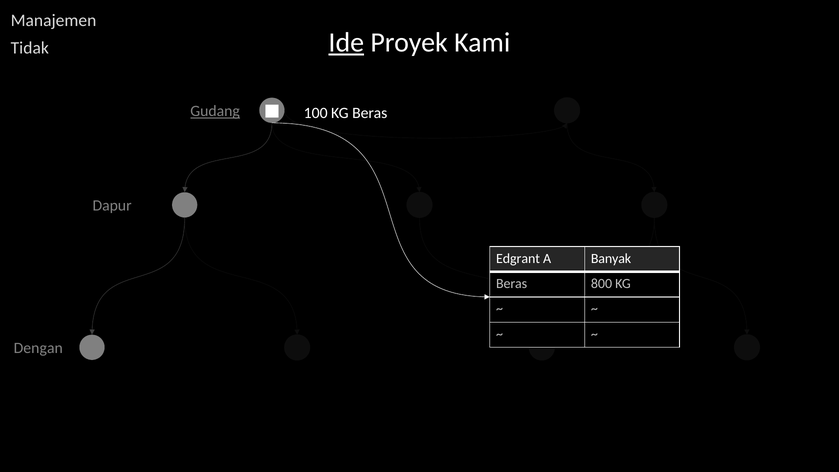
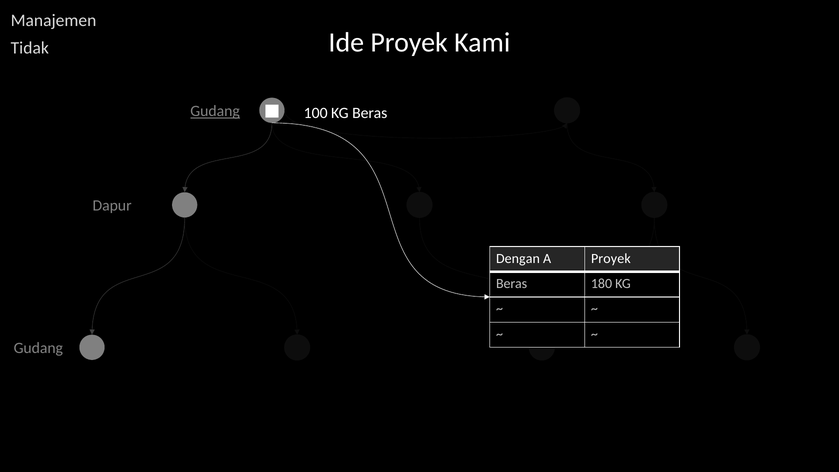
Ide underline: present -> none (346, 42)
Edgrant: Edgrant -> Dengan (518, 258)
A Banyak: Banyak -> Proyek (611, 258)
800: 800 -> 180 (602, 284)
Dengan: Dengan -> Gudang (38, 348)
